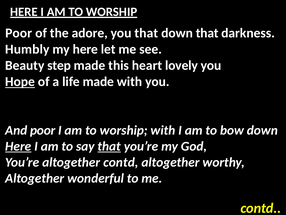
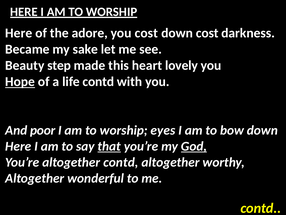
Poor: Poor -> Here (19, 33)
you that: that -> cost (146, 33)
down that: that -> cost (207, 33)
Humbly: Humbly -> Became (27, 49)
my here: here -> sake (85, 49)
life made: made -> contd (98, 82)
worship with: with -> eyes (163, 130)
Here underline: present -> none (18, 146)
God underline: none -> present (194, 146)
